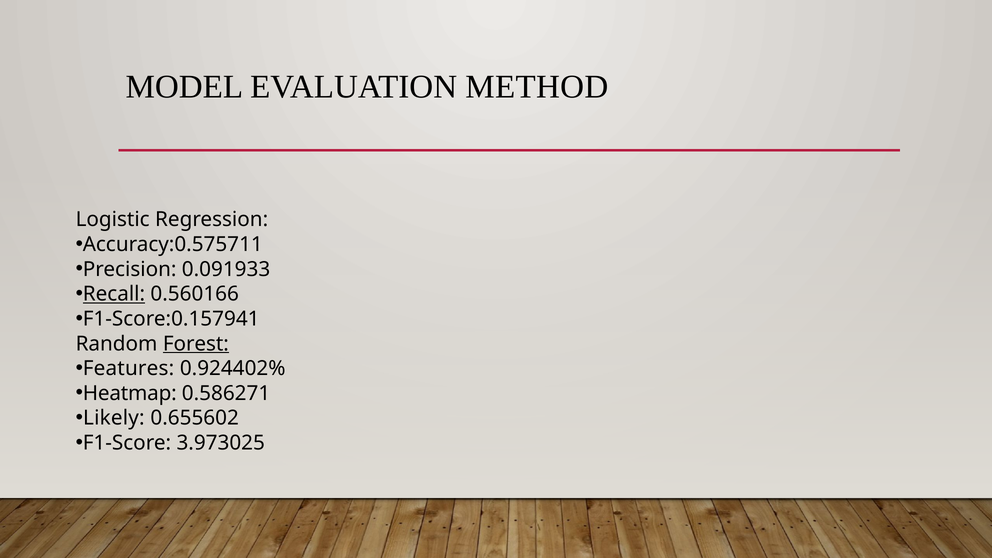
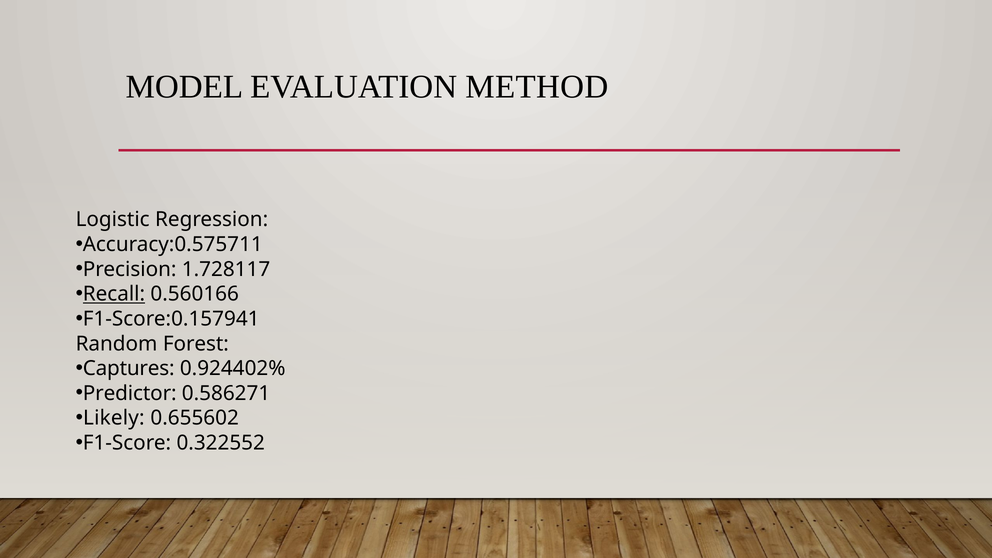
0.091933: 0.091933 -> 1.728117 (226, 269)
Forest underline: present -> none (196, 344)
Features: Features -> Captures (129, 368)
Heatmap: Heatmap -> Predictor (130, 393)
3.973025: 3.973025 -> 0.322552 (221, 443)
